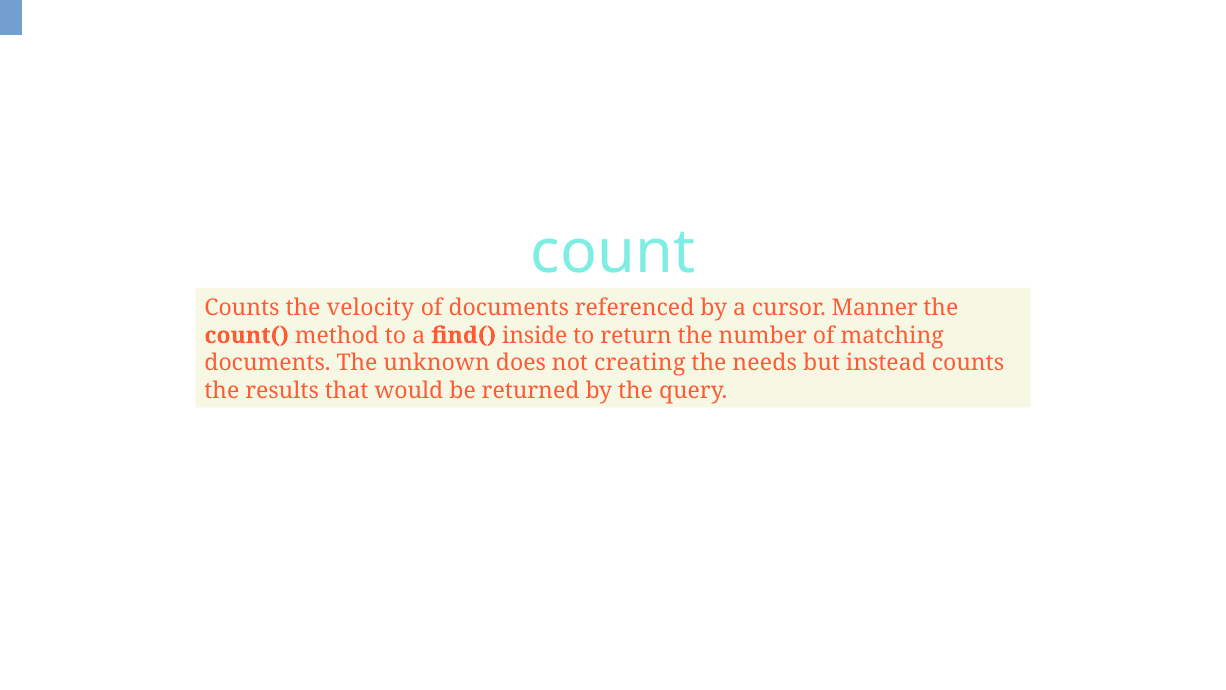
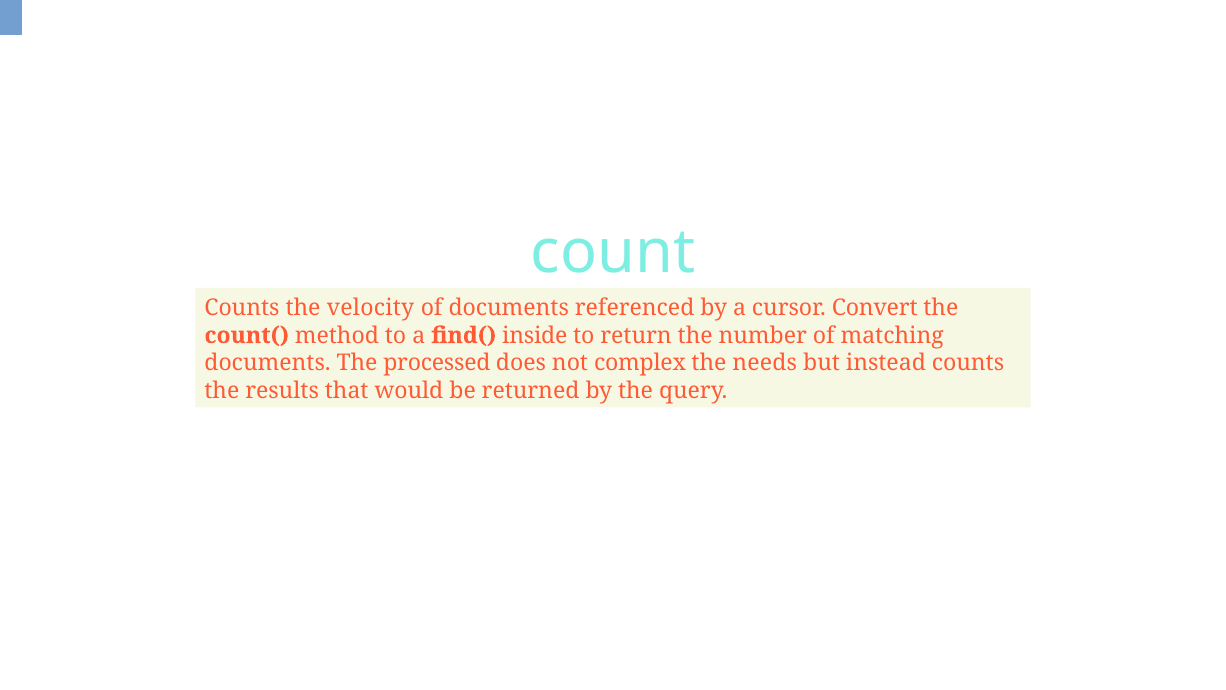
Manner: Manner -> Convert (875, 308)
unknown: unknown -> processed (437, 363)
creating: creating -> complex (640, 363)
